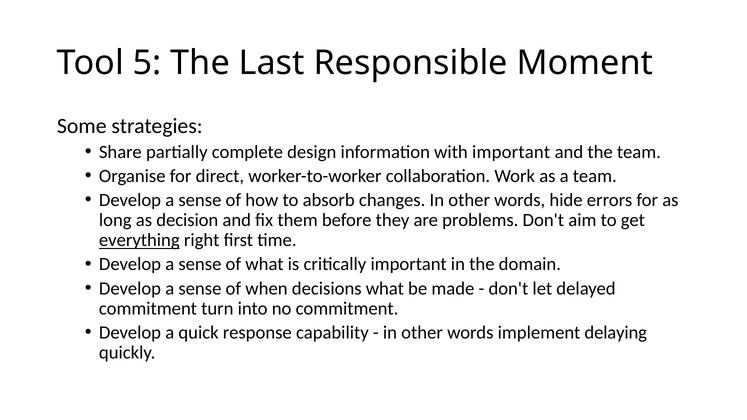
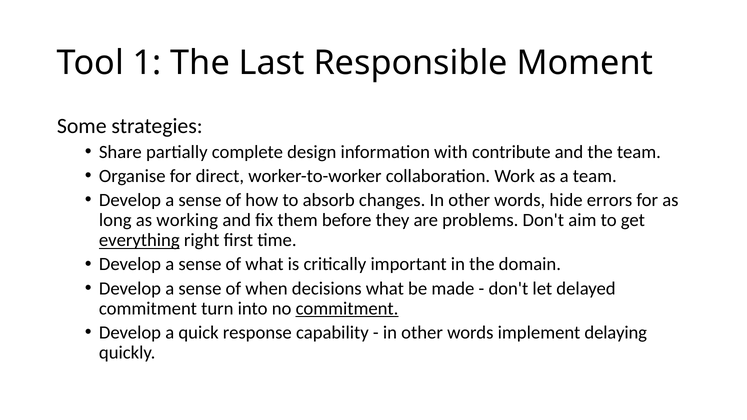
5: 5 -> 1 (147, 63)
with important: important -> contribute (511, 152)
decision: decision -> working (187, 220)
commitment underline: none -> present (347, 309)
